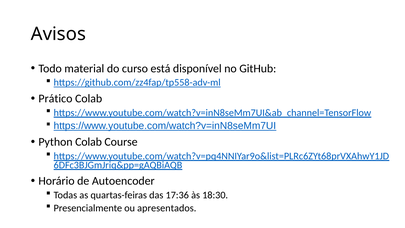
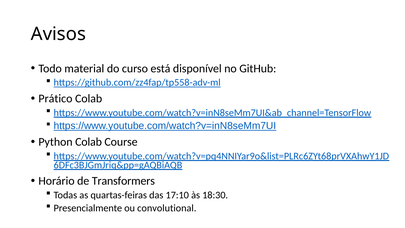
Autoencoder: Autoencoder -> Transformers (123, 181)
17:36: 17:36 -> 17:10 (177, 195)
apresentados: apresentados -> convolutional (167, 208)
